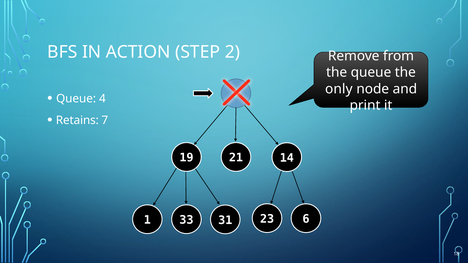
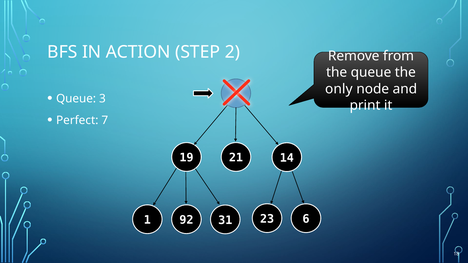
4: 4 -> 3 (102, 99)
Retains: Retains -> Perfect (77, 120)
33: 33 -> 92 (186, 220)
